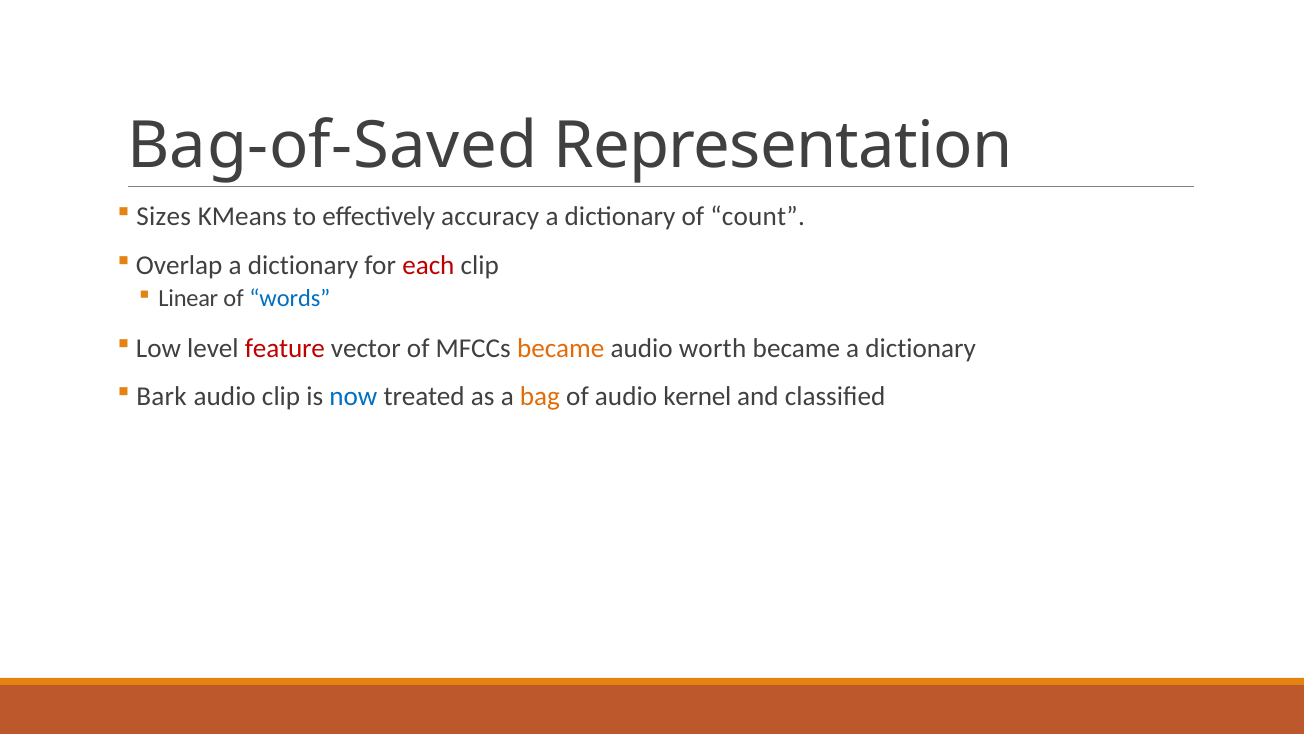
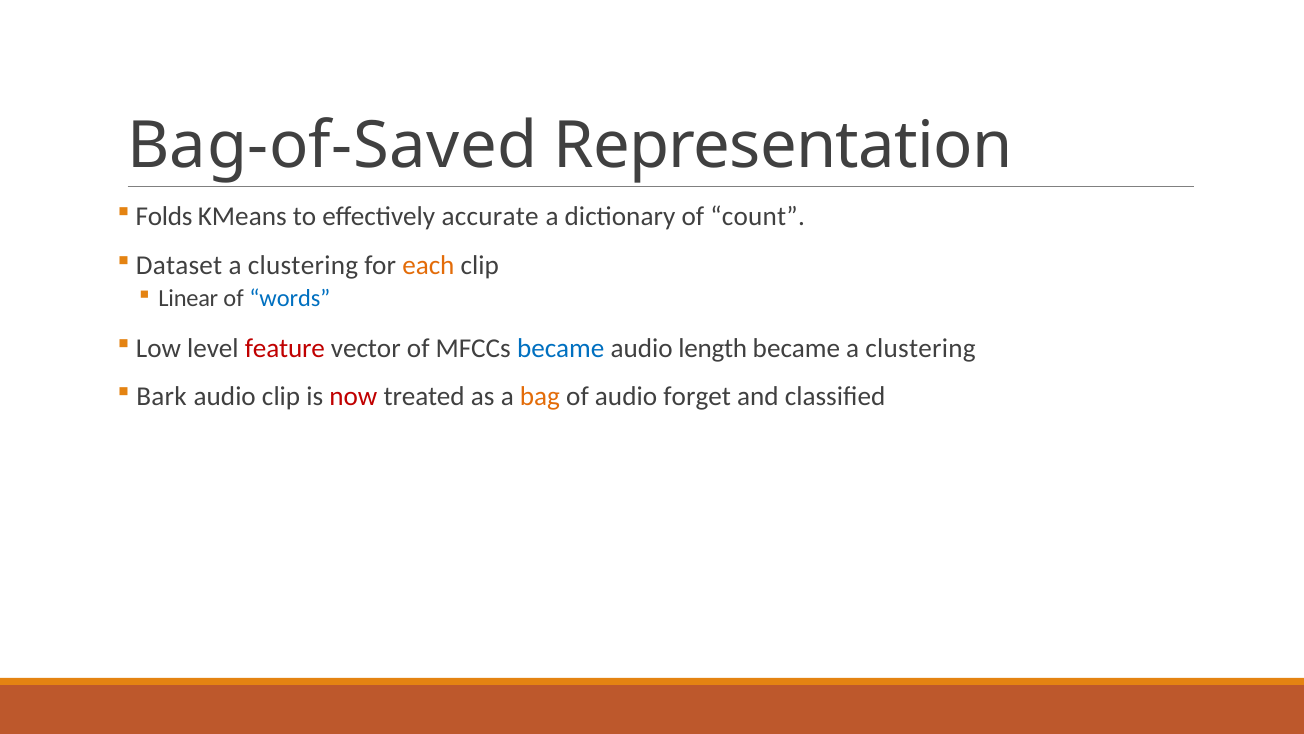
Sizes: Sizes -> Folds (164, 217)
accuracy: accuracy -> accurate (490, 217)
Overlap: Overlap -> Dataset (179, 265)
dictionary: dictionary -> clustering (303, 265)
each colour: red -> orange (428, 265)
became colour: orange -> blue (561, 348)
worth: worth -> length (713, 348)
became a dictionary: dictionary -> clustering (921, 348)
now colour: blue -> red (353, 396)
kernel: kernel -> forget (697, 396)
